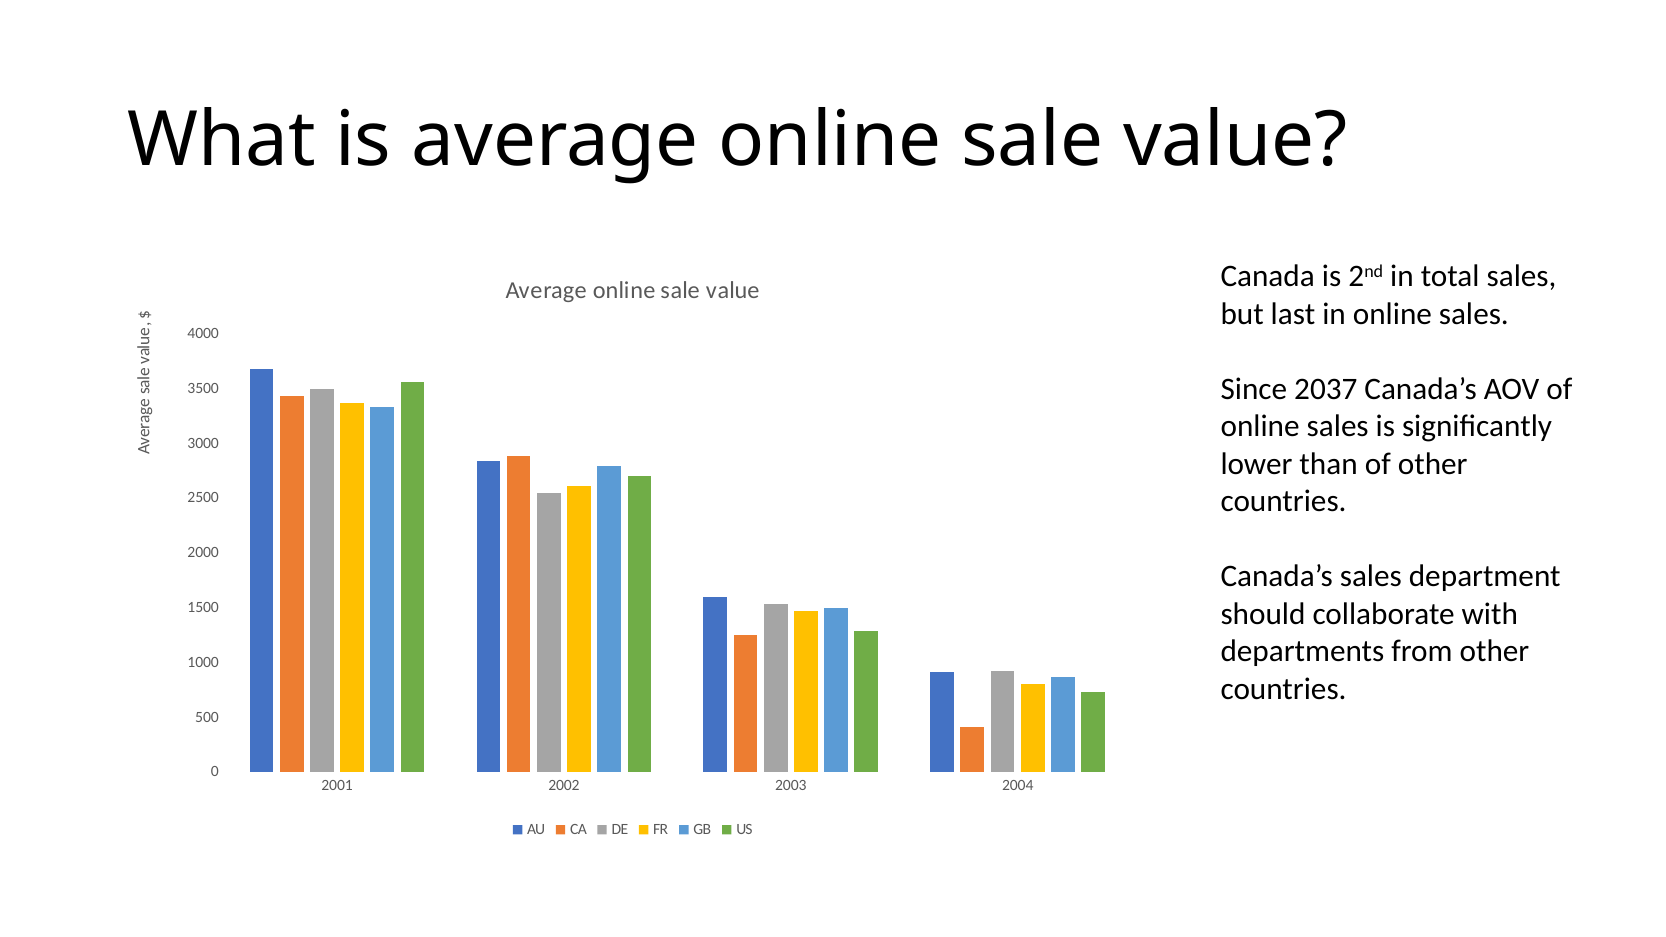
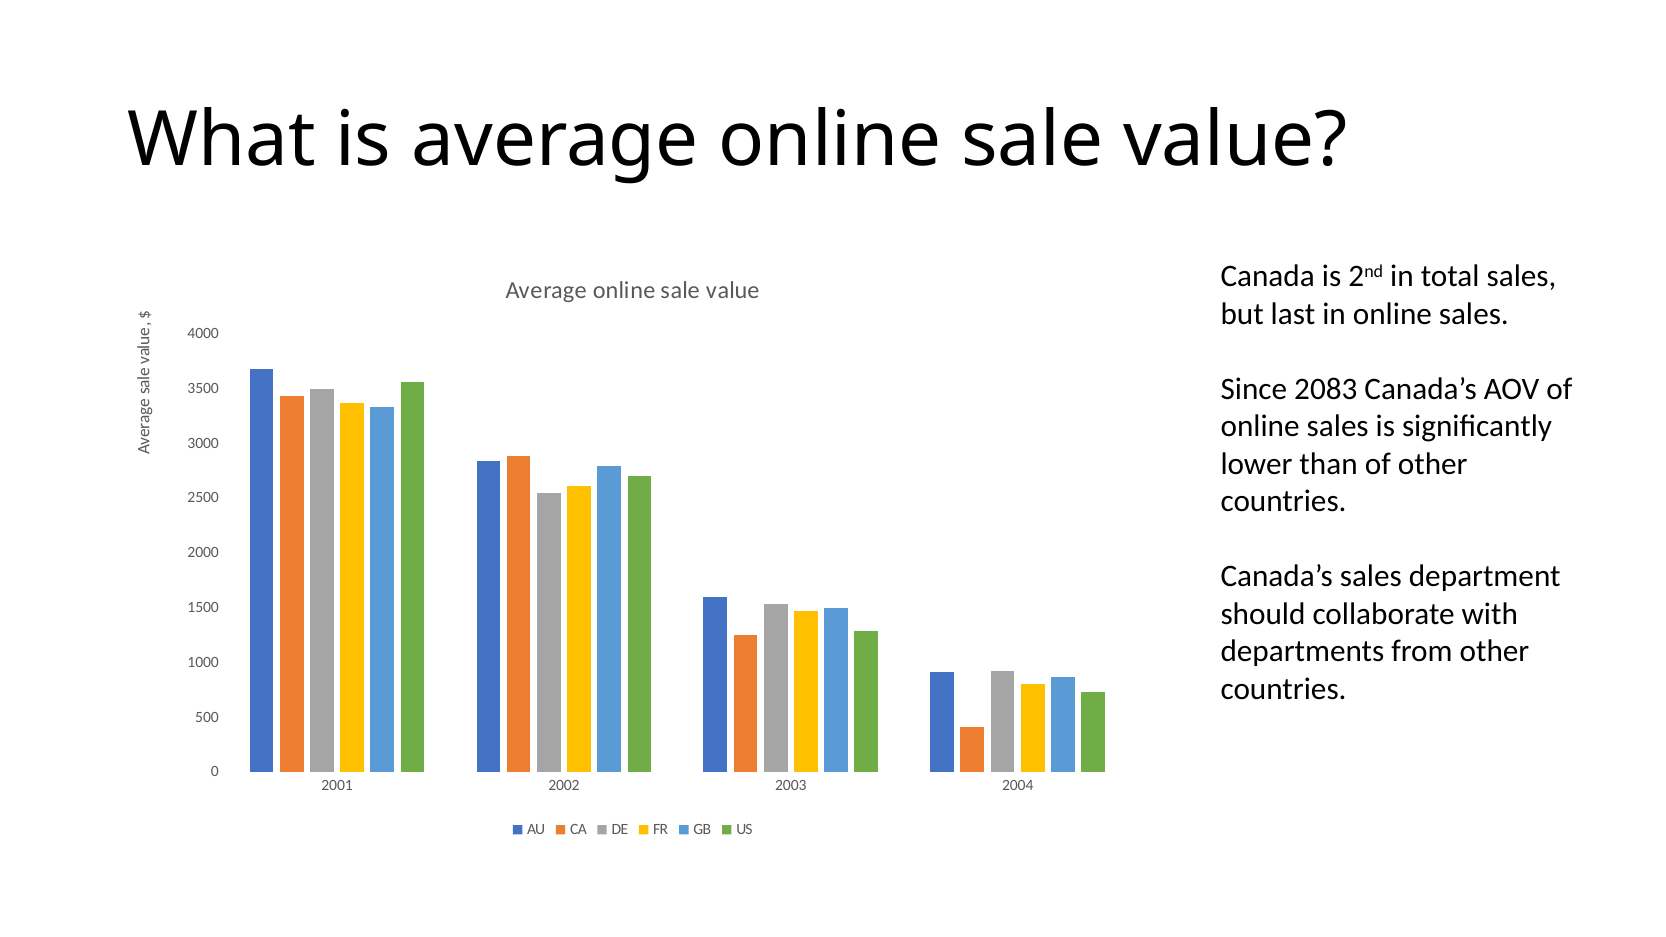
2037: 2037 -> 2083 (1326, 389)
